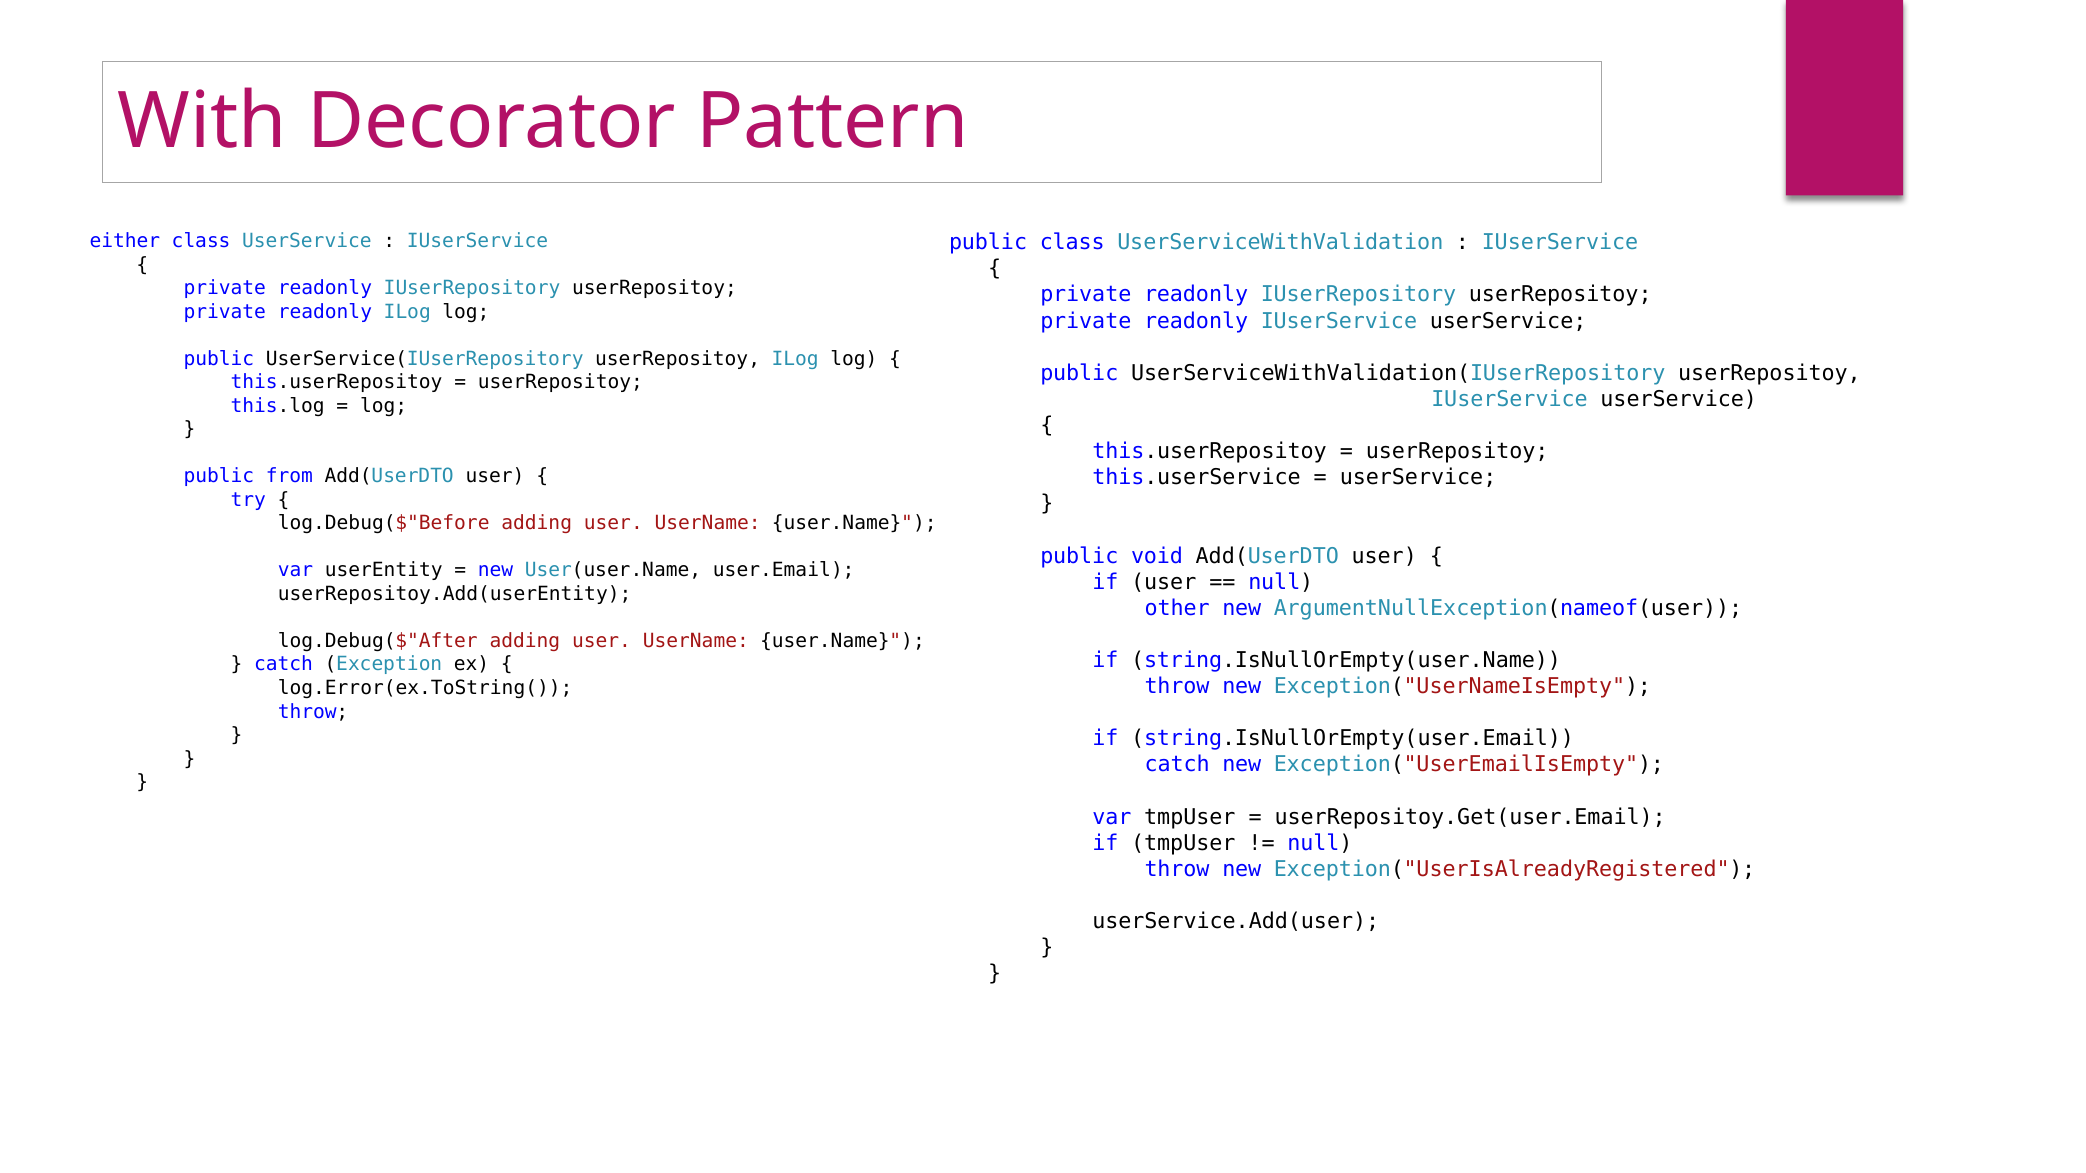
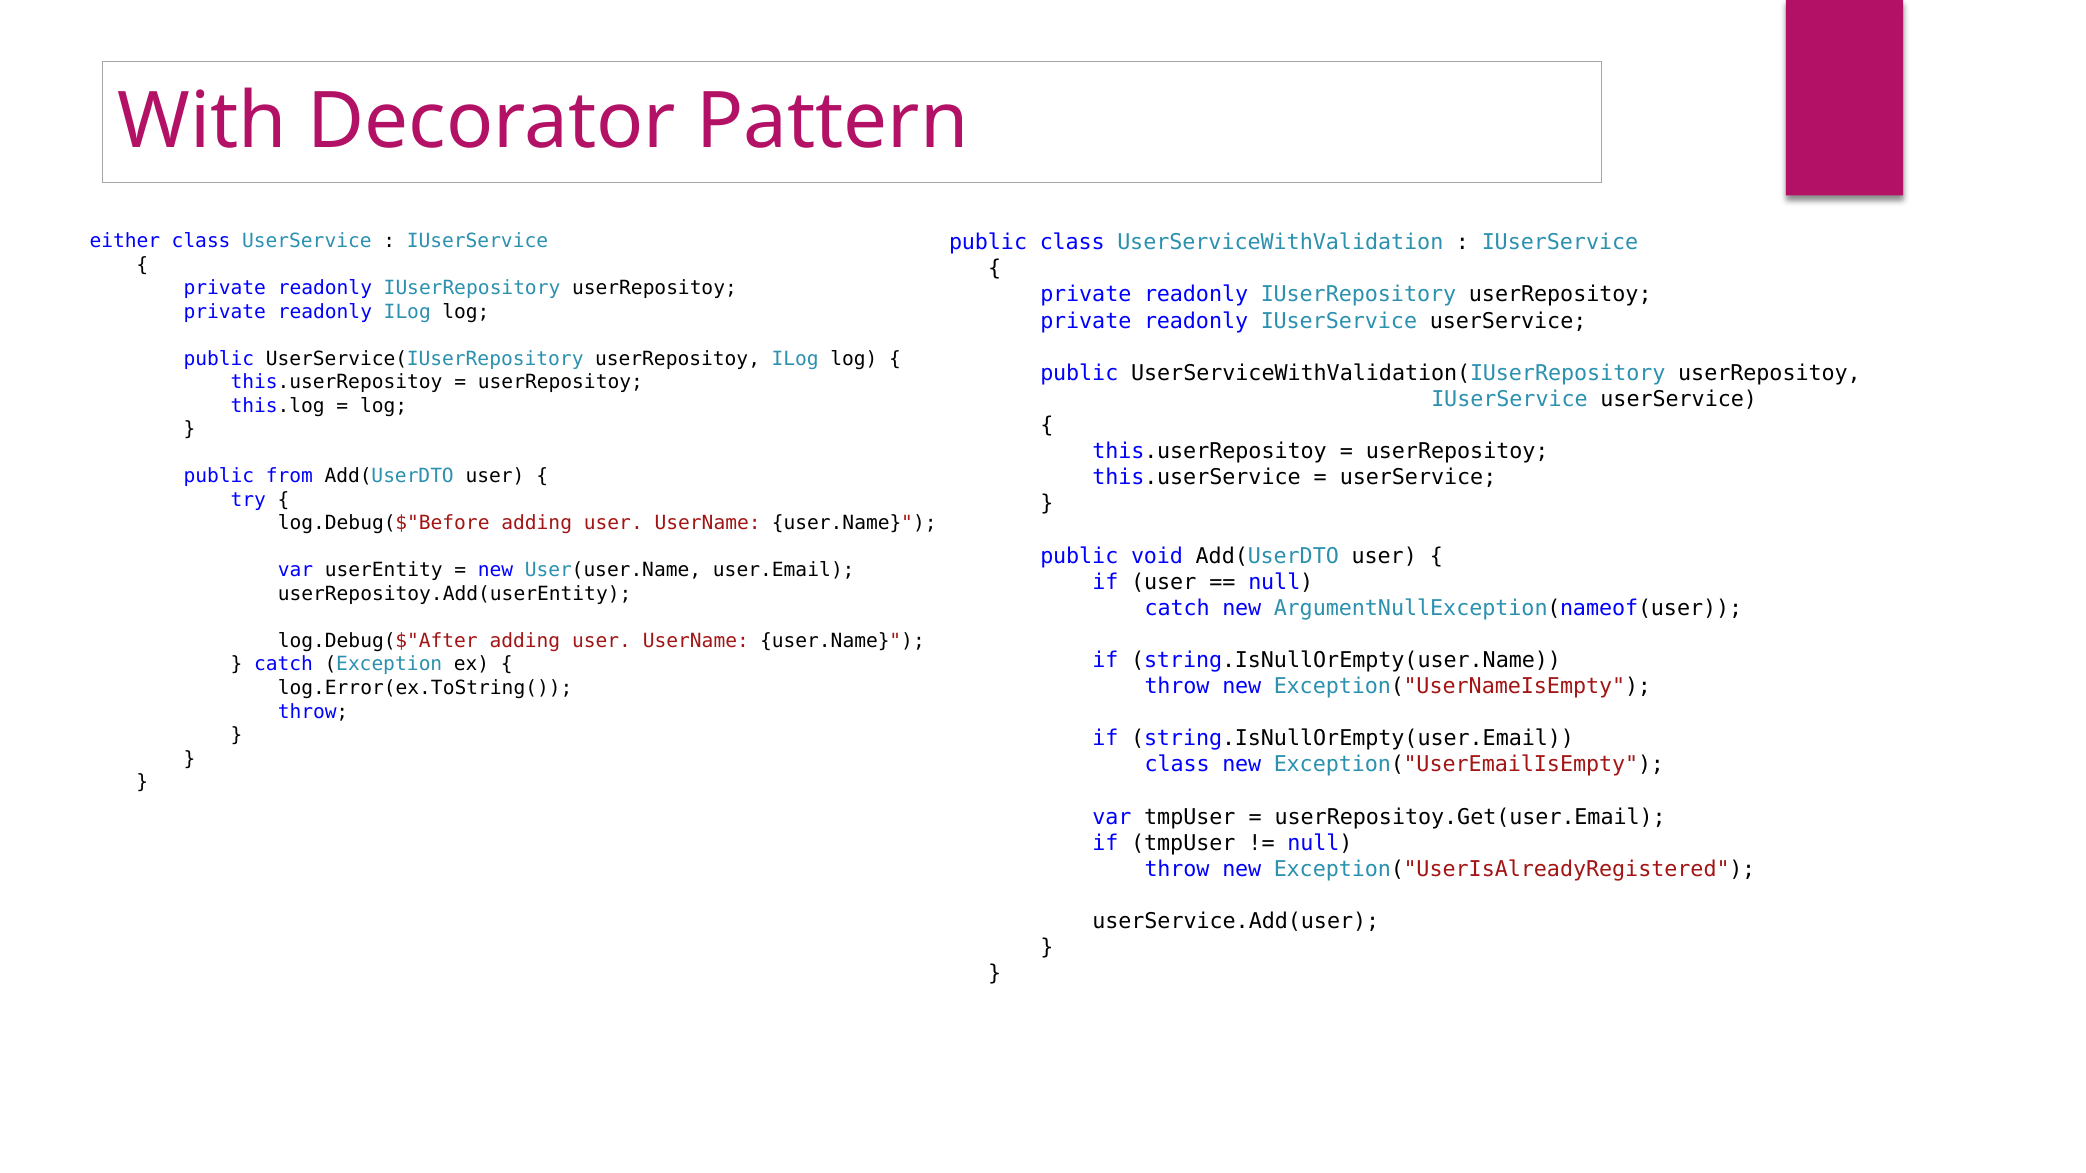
other: other -> catch (1177, 608)
catch: catch -> class (1177, 765)
